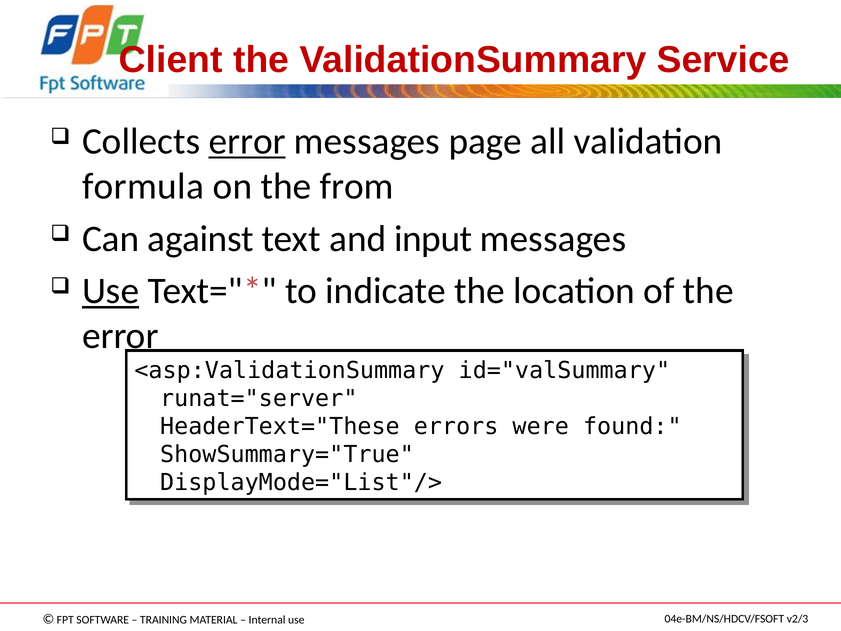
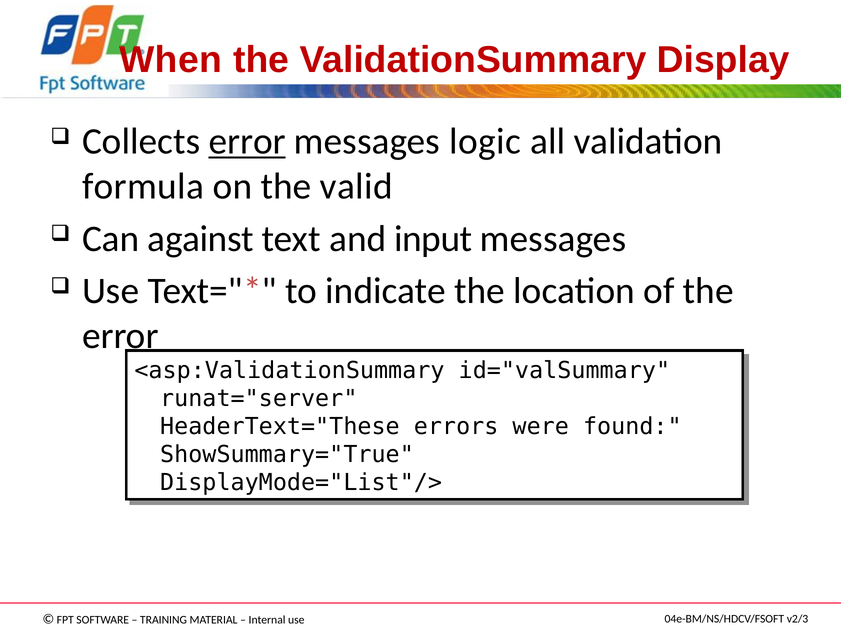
Client: Client -> When (171, 60)
Service: Service -> Display (723, 60)
page: page -> logic (485, 141)
from: from -> valid (356, 186)
Use underline: present -> none (111, 291)
